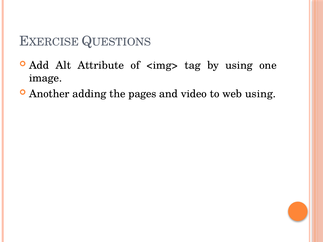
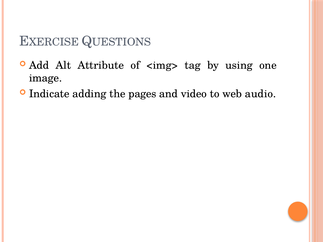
Another: Another -> Indicate (49, 94)
web using: using -> audio (260, 94)
